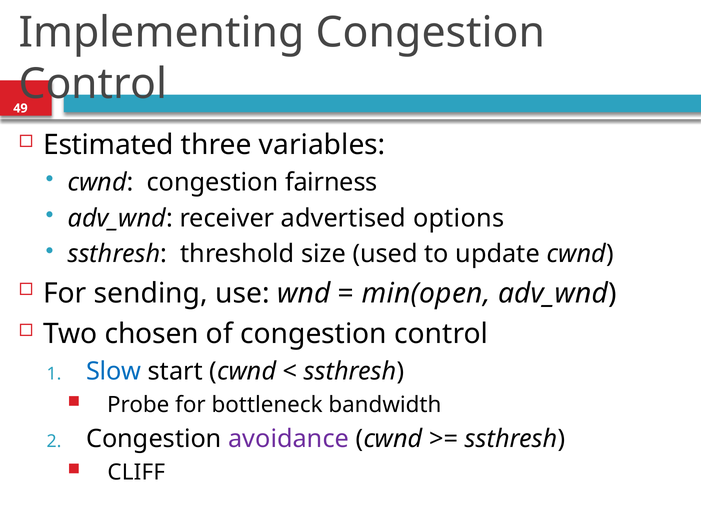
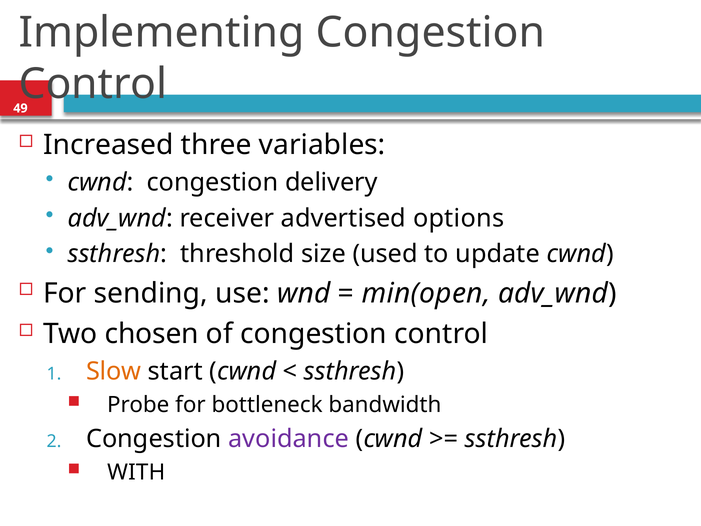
Estimated: Estimated -> Increased (108, 145)
fairness: fairness -> delivery (331, 182)
Slow colour: blue -> orange (114, 371)
CLIFF: CLIFF -> WITH (136, 472)
